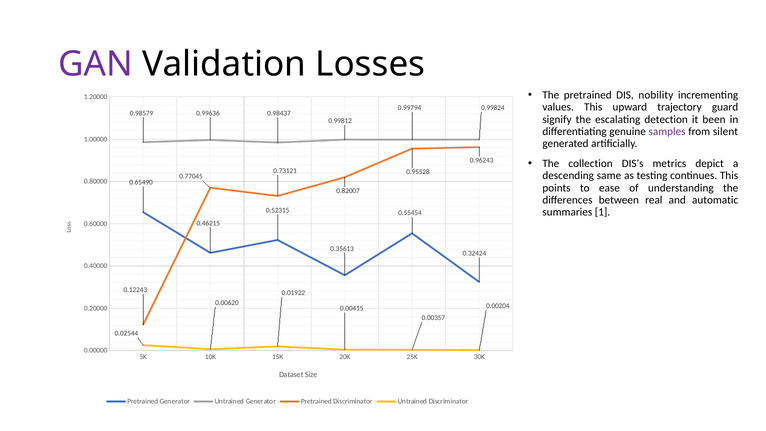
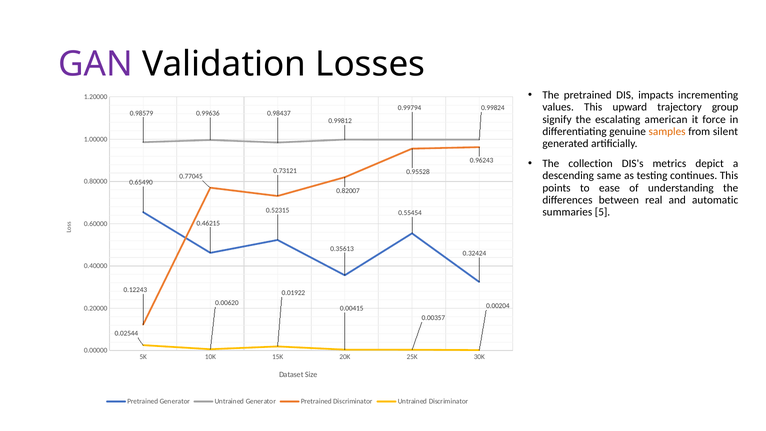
nobility: nobility -> impacts (656, 95)
guard: guard -> group (725, 107)
detection: detection -> american (666, 119)
been: been -> force (714, 119)
samples colour: purple -> orange (667, 131)
1: 1 -> 5 (603, 212)
